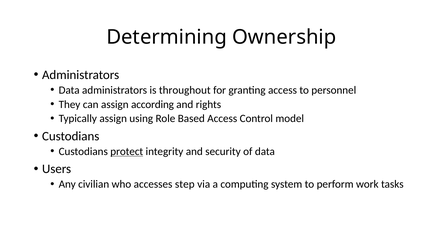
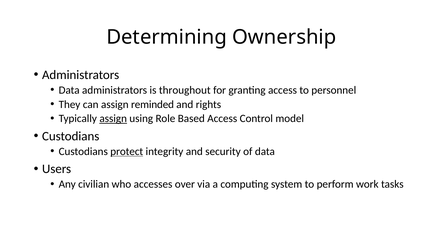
according: according -> reminded (153, 104)
assign underline: none -> present (113, 119)
step: step -> over (185, 184)
